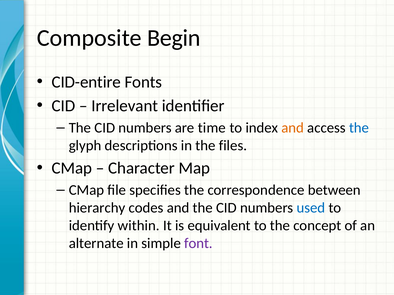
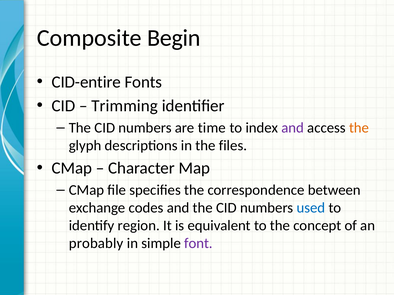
Irrelevant: Irrelevant -> Trimming (125, 106)
and colour: orange -> purple (293, 128)
the colour: blue -> orange (359, 128)
hierarchy: hierarchy -> exchange (97, 208)
within: within -> region (139, 226)
alternate: alternate -> probably (96, 244)
